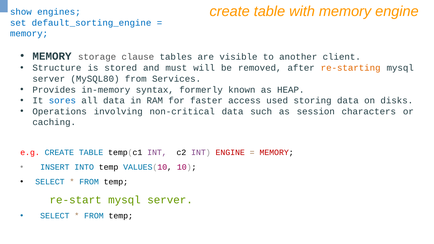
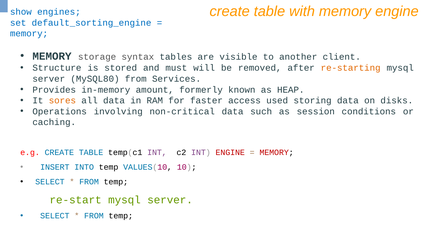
clause: clause -> syntax (138, 57)
syntax: syntax -> amount (155, 90)
sores colour: blue -> orange (62, 101)
characters: characters -> conditions (369, 111)
